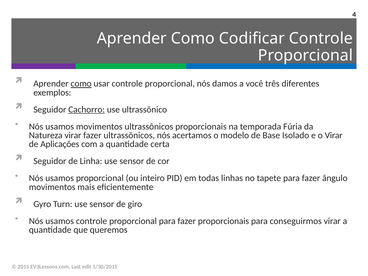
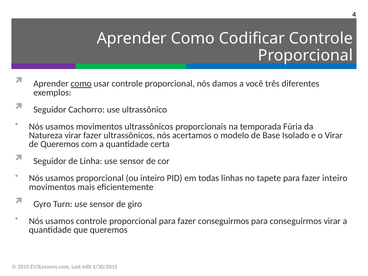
Cachorro underline: present -> none (87, 110)
de Aplicações: Aplicações -> Queremos (60, 144)
fazer ângulo: ângulo -> inteiro (335, 178)
fazer proporcionais: proporcionais -> conseguirmos (224, 221)
